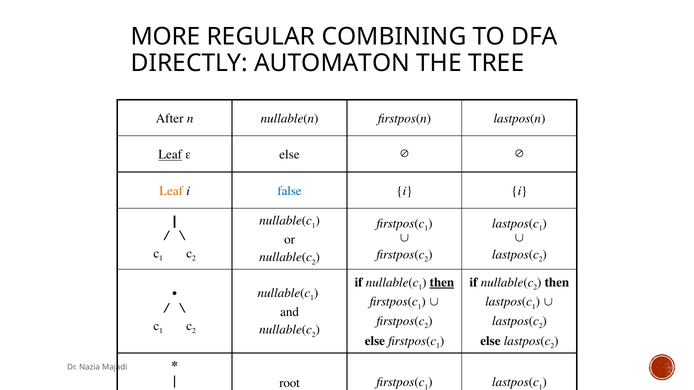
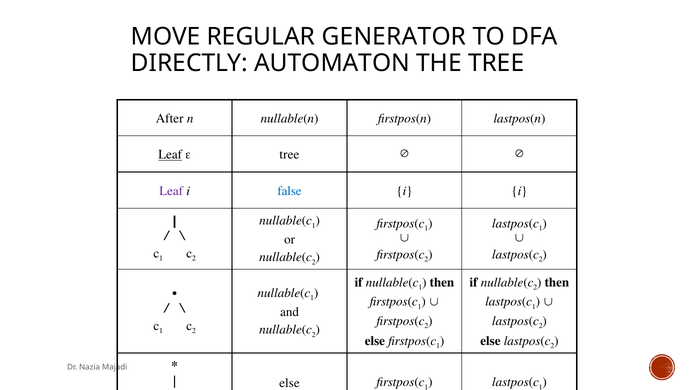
MORE: MORE -> MOVE (166, 36)
COMBINING: COMBINING -> GENERATOR (394, 36)
else: else -> tree (289, 155)
Leaf colour: orange -> purple (171, 191)
then underline: present -> none (442, 283)
root: root -> else (289, 383)
